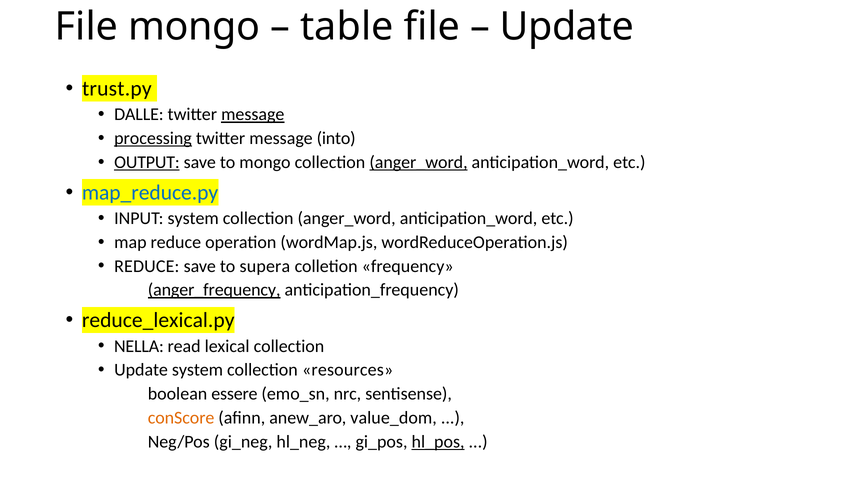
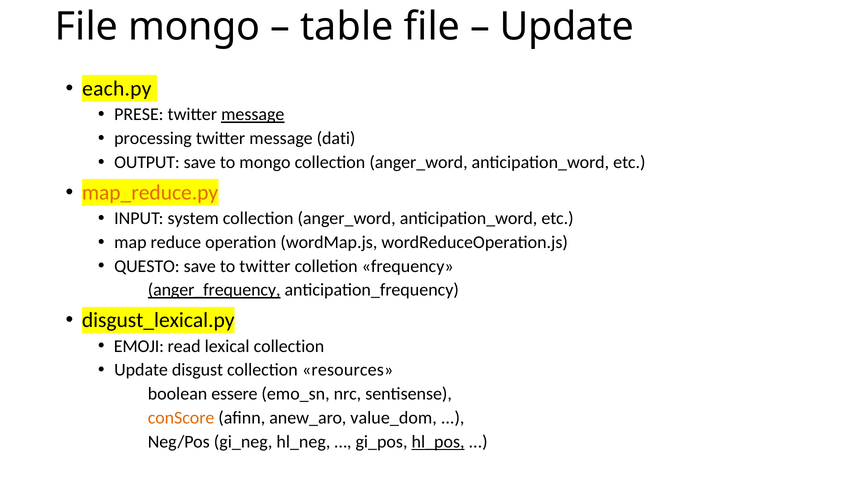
trust.py: trust.py -> each.py (117, 89)
DALLE: DALLE -> PRESE (139, 114)
processing underline: present -> none (153, 138)
into: into -> dati (336, 138)
OUTPUT underline: present -> none (147, 162)
anger_word underline: present -> none (419, 162)
map_reduce.py colour: blue -> orange (150, 193)
REDUCE: REDUCE -> QUESTO (147, 266)
to supera: supera -> twitter (265, 266)
reduce_lexical.py: reduce_lexical.py -> disgust_lexical.py (158, 320)
NELLA: NELLA -> EMOJI (139, 346)
Update system: system -> disgust (197, 370)
